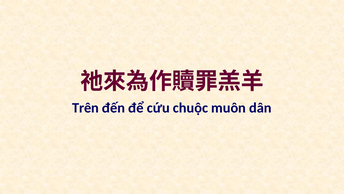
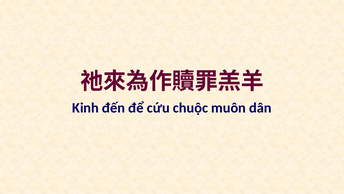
Trên: Trên -> Kinh (86, 108)
